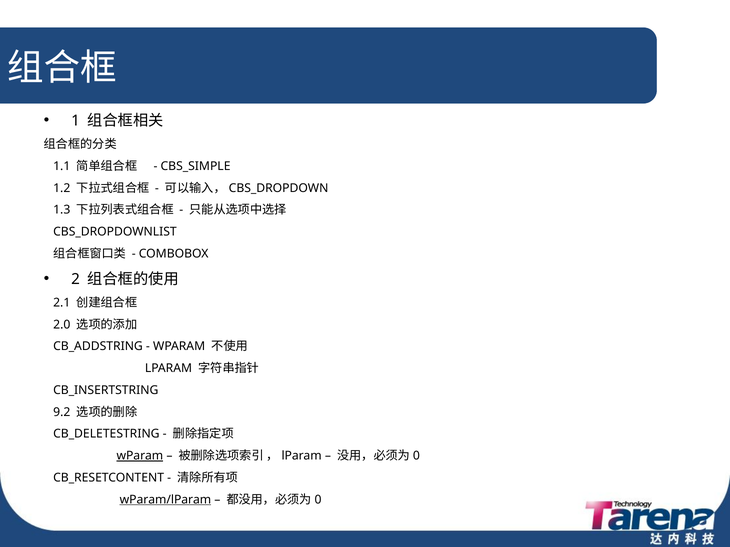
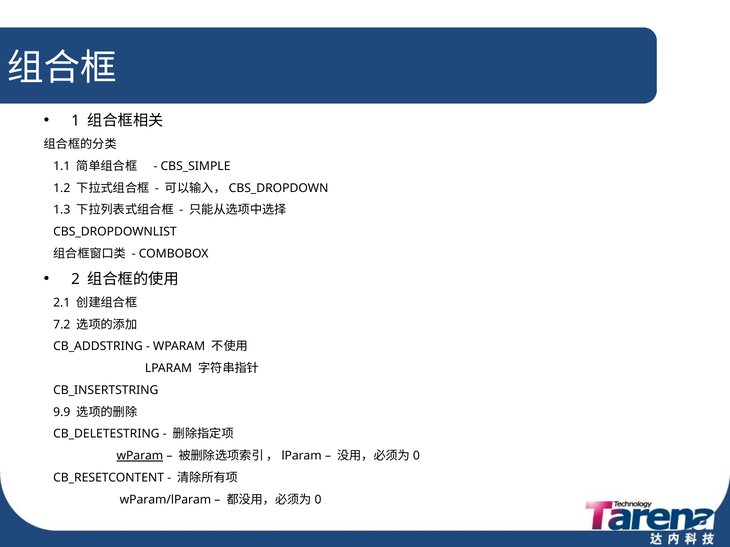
2.0: 2.0 -> 7.2 (62, 325)
9.2: 9.2 -> 9.9 (62, 412)
wParam/lParam underline: present -> none (165, 500)
